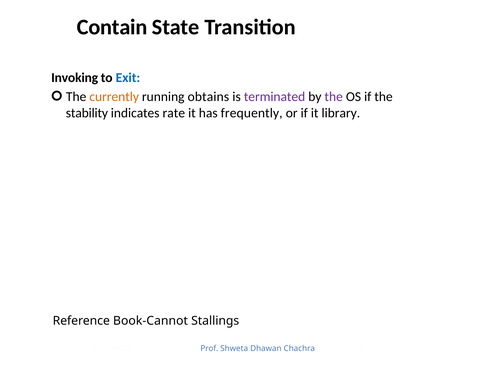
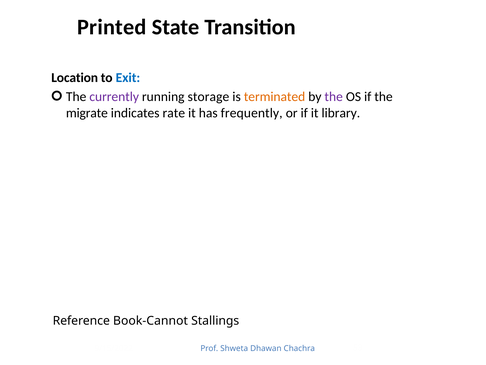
Contain: Contain -> Printed (112, 27)
Invoking: Invoking -> Location (75, 78)
currently colour: orange -> purple (114, 97)
obtains: obtains -> storage (208, 97)
terminated colour: purple -> orange (275, 97)
stability: stability -> migrate (87, 113)
